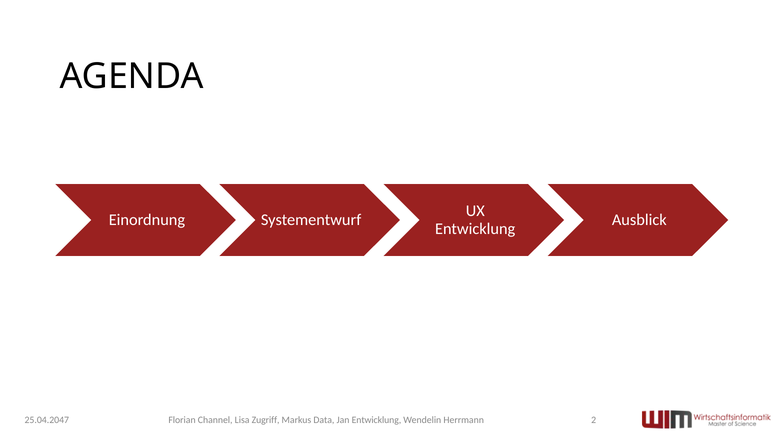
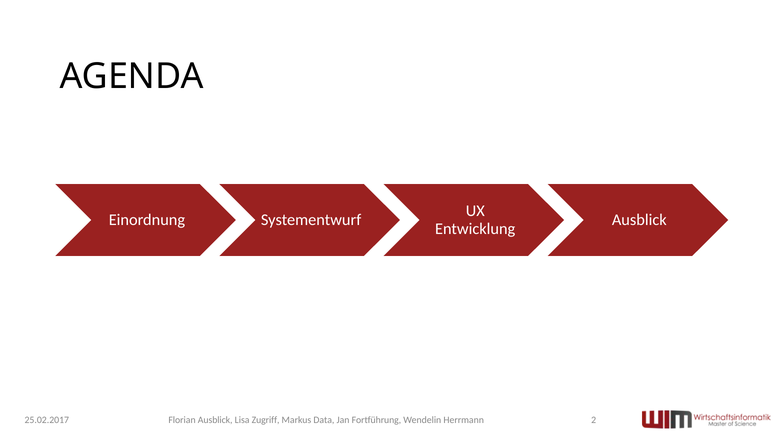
Florian Channel: Channel -> Ausblick (215, 421)
Jan Entwicklung: Entwicklung -> Fortführung (376, 421)
25.04.2047: 25.04.2047 -> 25.02.2017 (47, 421)
